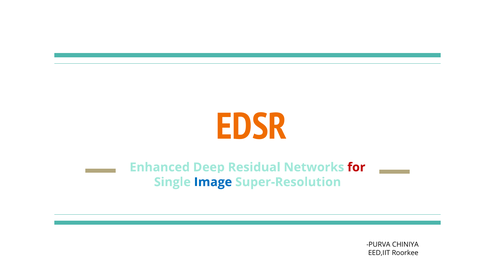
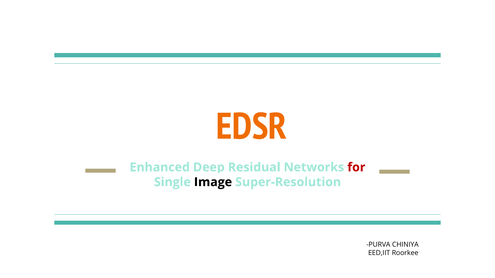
Image colour: blue -> black (213, 182)
